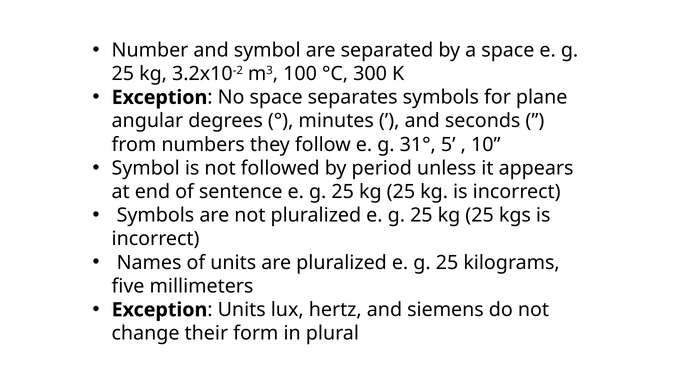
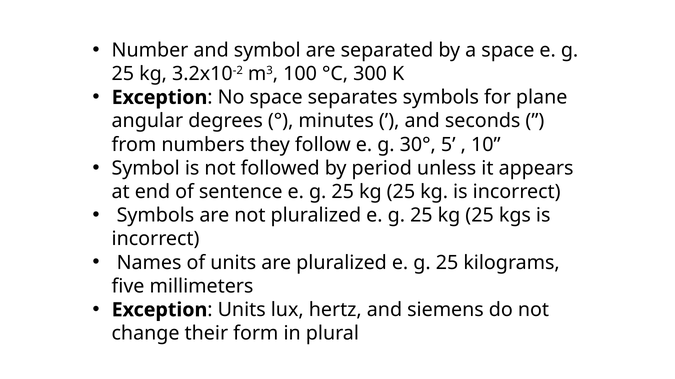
31°: 31° -> 30° (418, 145)
